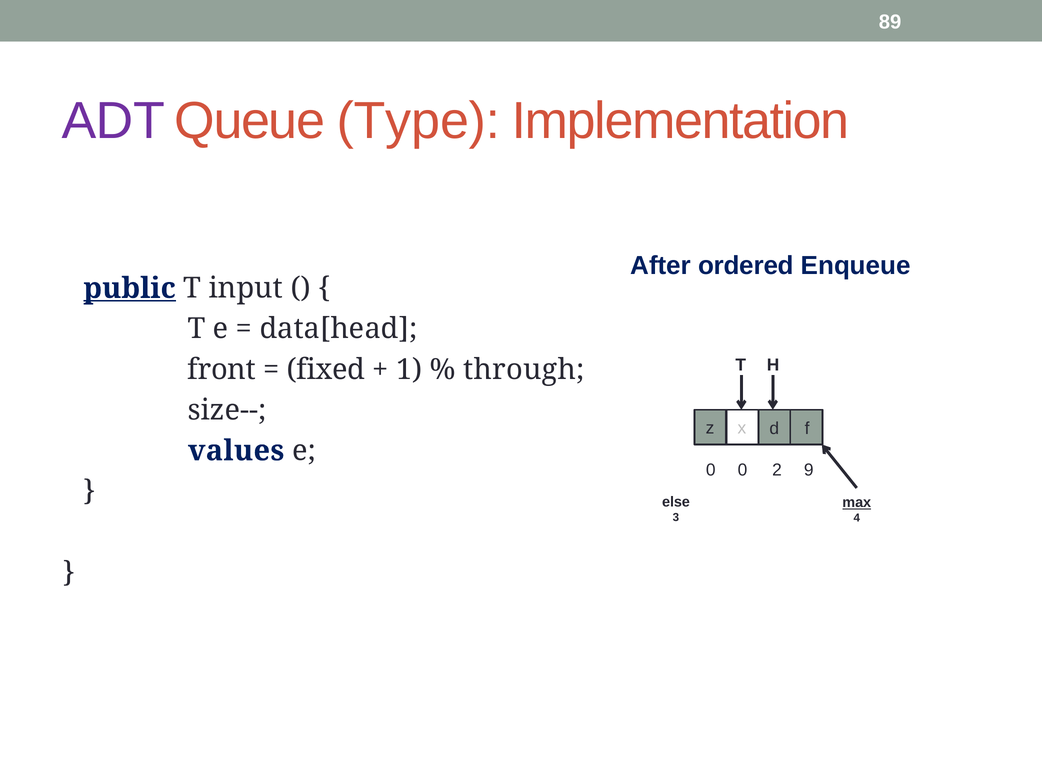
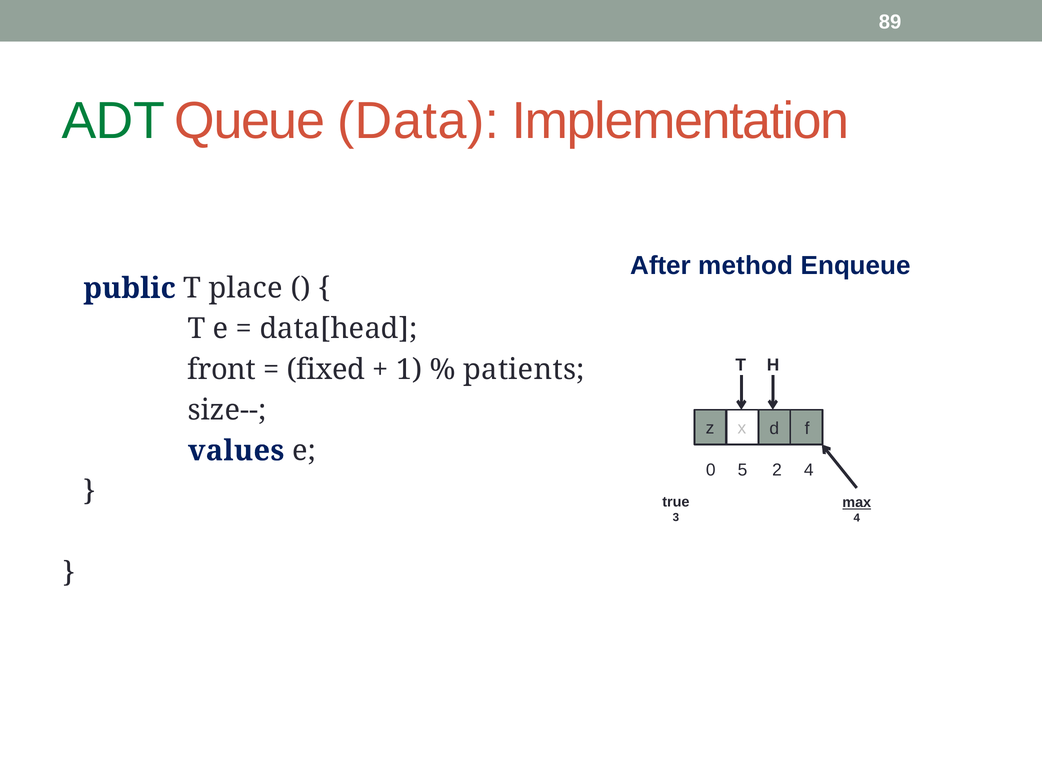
ADT colour: purple -> green (113, 121)
Type: Type -> Data (418, 121)
ordered: ordered -> method (746, 266)
public underline: present -> none (130, 288)
input: input -> place (246, 288)
through: through -> patients (524, 369)
0 0: 0 -> 5 (743, 470)
2 9: 9 -> 4 (809, 470)
else: else -> true (676, 502)
